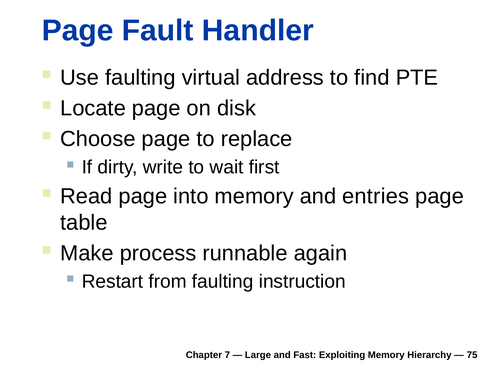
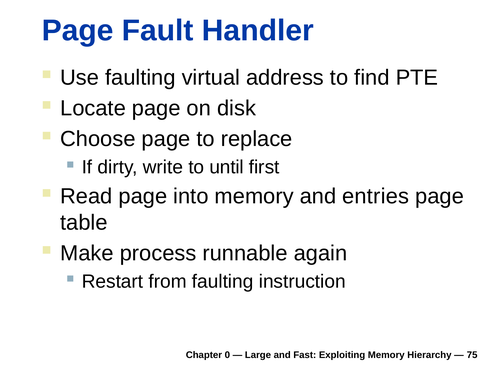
wait: wait -> until (227, 167)
7: 7 -> 0 (227, 355)
